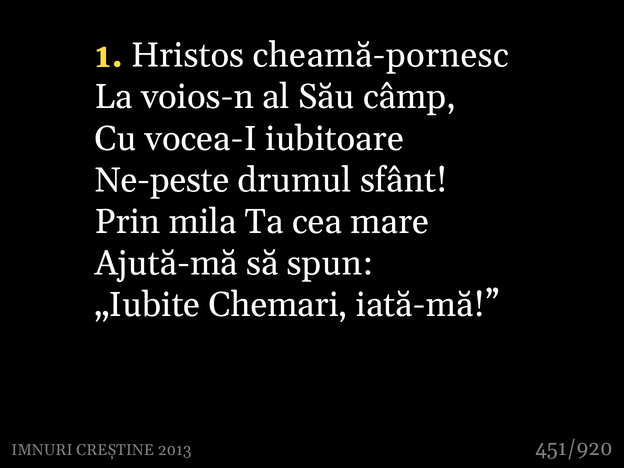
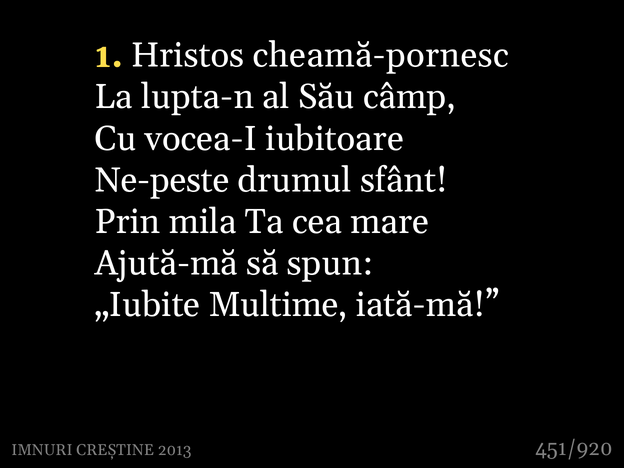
voios-n: voios-n -> lupta-n (198, 97)
Chemari: Chemari -> Multime (278, 305)
